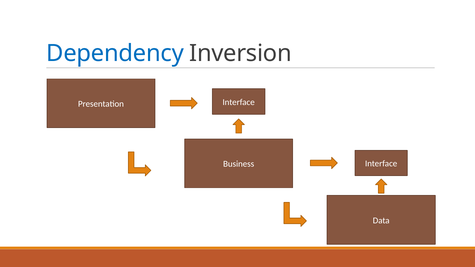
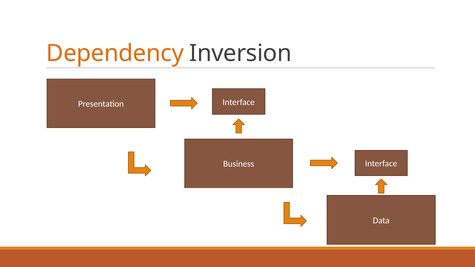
Dependency colour: blue -> orange (115, 53)
